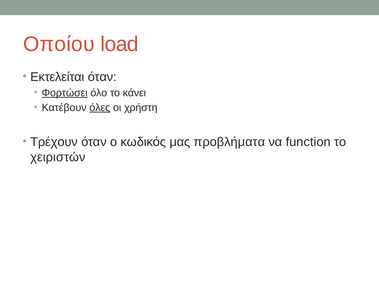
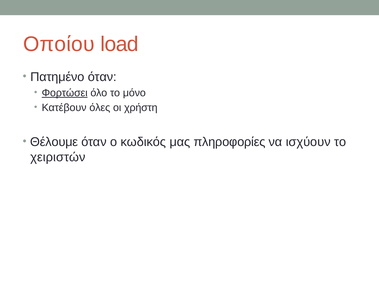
Εκτελείται: Εκτελείται -> Πατημένο (57, 77)
κάνει: κάνει -> μόνο (134, 93)
όλες underline: present -> none (100, 107)
Τρέχουν: Τρέχουν -> Θέλουμε (54, 142)
προβλήματα: προβλήματα -> πληροφορίες (230, 142)
function: function -> ισχύουν (308, 142)
